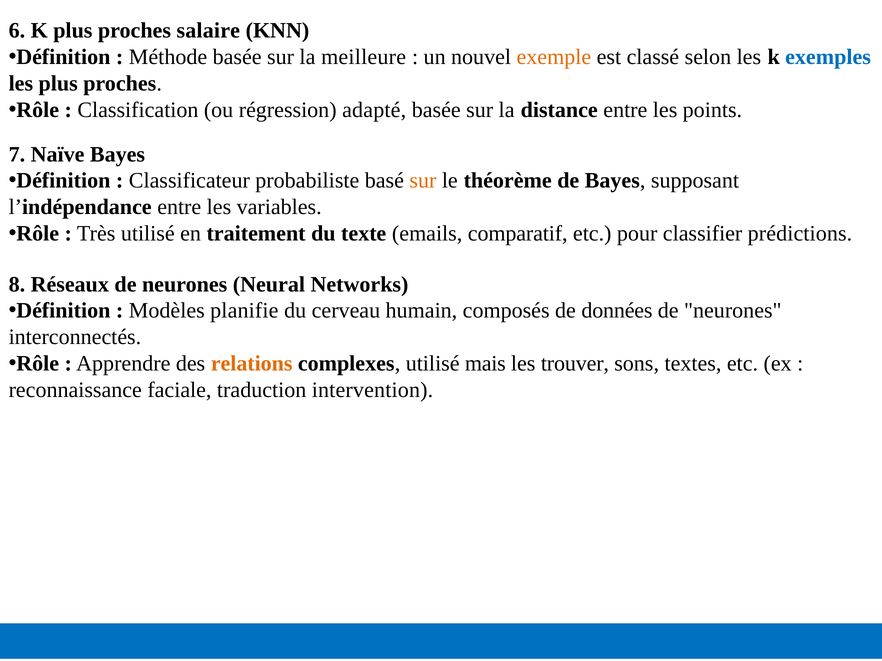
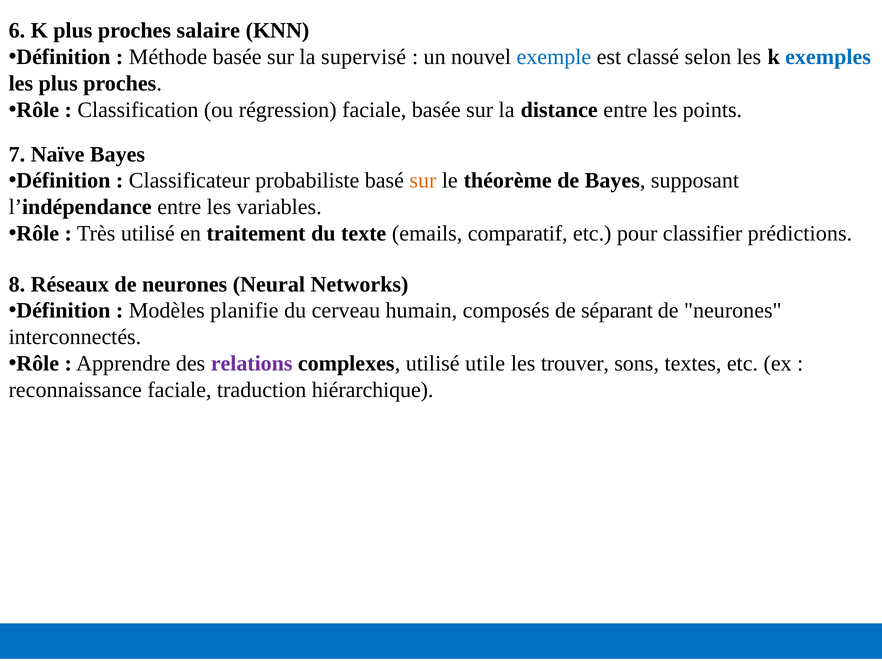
meilleure: meilleure -> supervisé (364, 57)
exemple colour: orange -> blue (554, 57)
régression adapté: adapté -> faciale (374, 110)
données: données -> séparant (617, 311)
relations colour: orange -> purple (252, 364)
mais: mais -> utile (485, 364)
intervention: intervention -> hiérarchique (373, 390)
